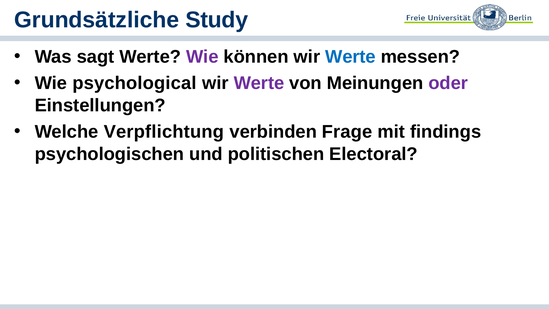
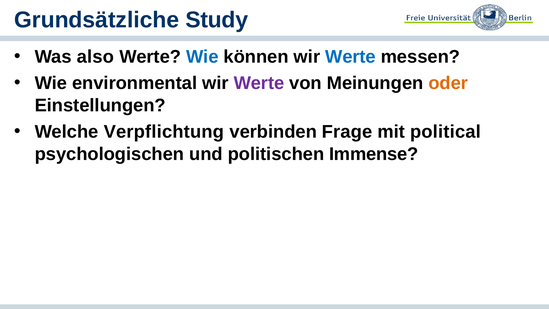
sagt: sagt -> also (95, 57)
Wie colour: purple -> blue (202, 57)
psychological: psychological -> environmental (135, 83)
oder colour: purple -> orange (448, 83)
findings: findings -> political (446, 132)
Electoral: Electoral -> Immense (374, 154)
